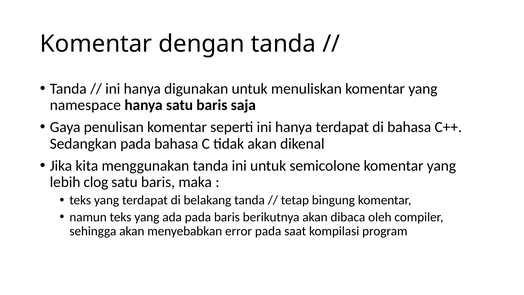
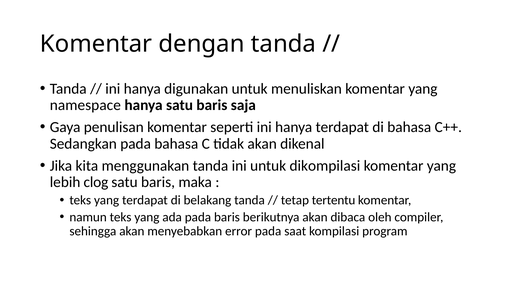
semicolone: semicolone -> dikompilasi (325, 166)
bingung: bingung -> tertentu (334, 200)
